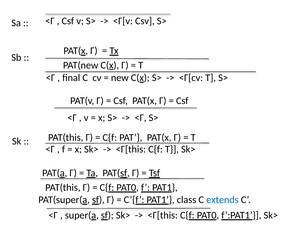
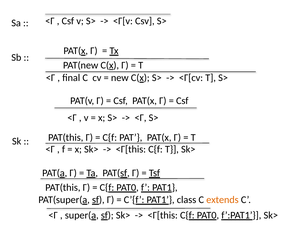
extends colour: blue -> orange (222, 200)
